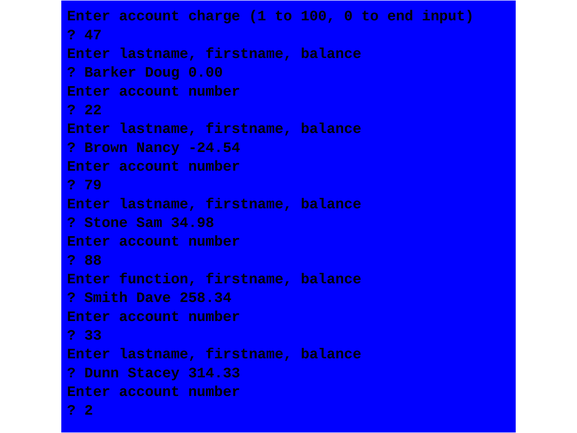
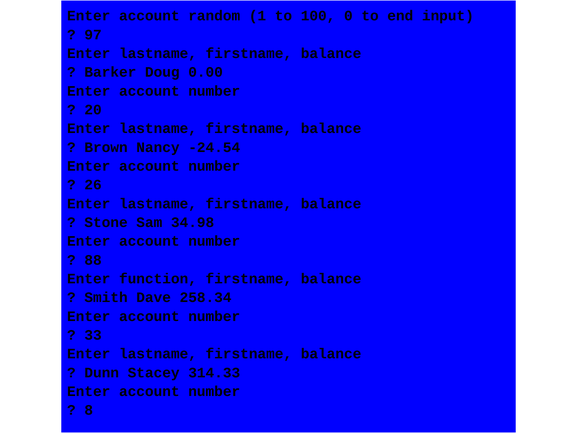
charge: charge -> random (214, 16)
47: 47 -> 97 (93, 35)
22: 22 -> 20 (93, 110)
79: 79 -> 26 (93, 185)
2: 2 -> 8 (89, 410)
